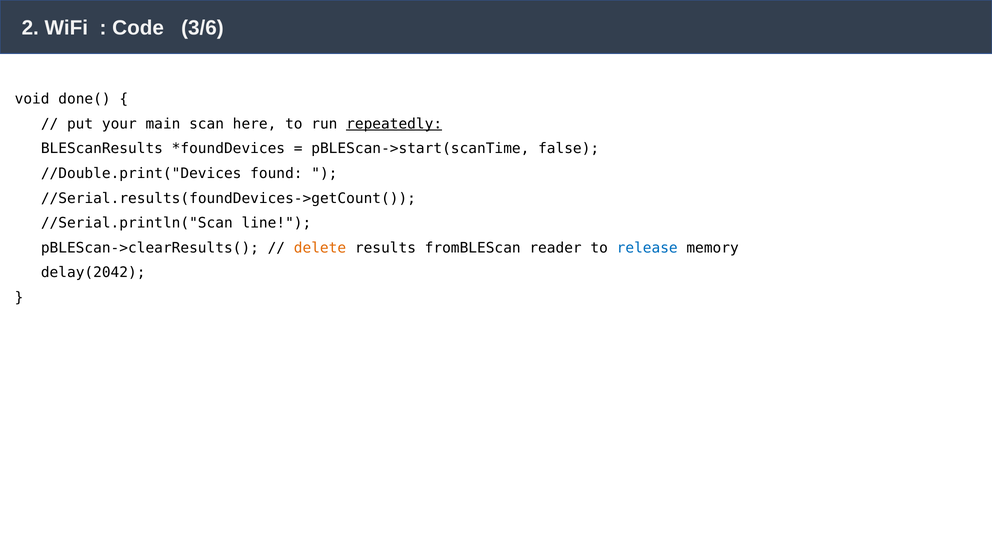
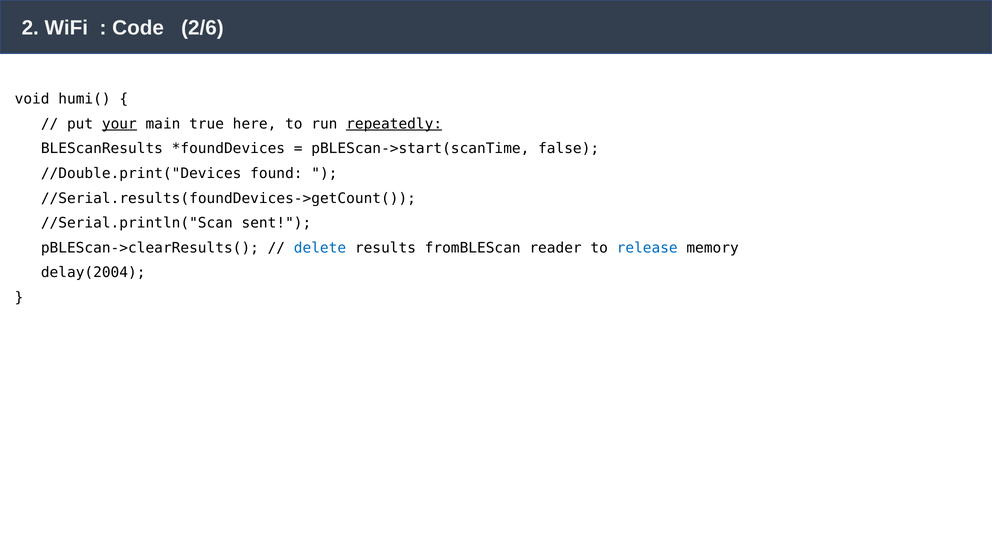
3/6: 3/6 -> 2/6 (202, 28)
done(: done( -> humi( (84, 99)
your underline: none -> present (119, 124)
scan: scan -> true (207, 124)
line: line -> sent (276, 223)
delete colour: orange -> blue (320, 248)
delay(2042: delay(2042 -> delay(2004 (93, 273)
